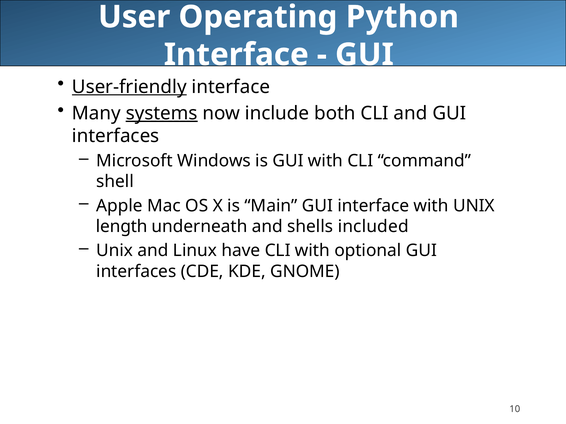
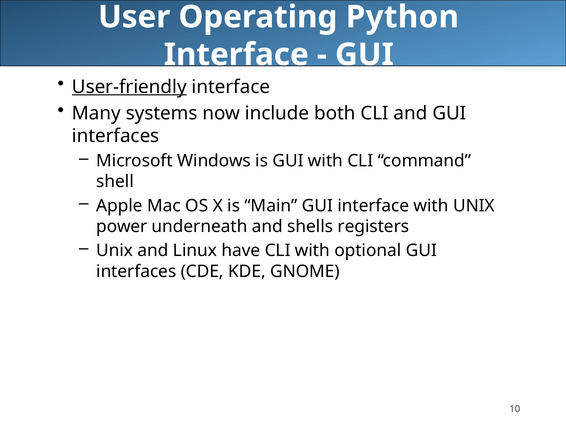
systems underline: present -> none (162, 113)
length: length -> power (122, 227)
included: included -> registers (373, 227)
